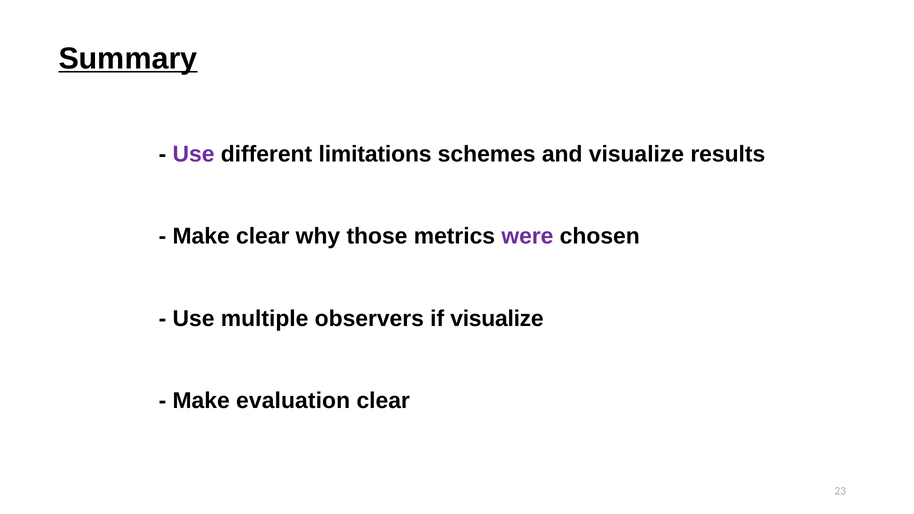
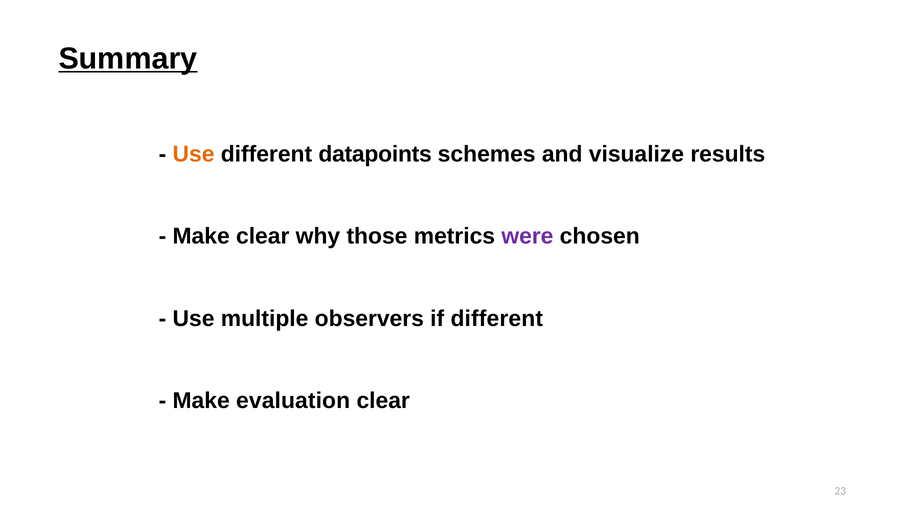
Use colour: purple -> orange (194, 154)
limitations: limitations -> datapoints (375, 154)
if visualize: visualize -> different (497, 319)
